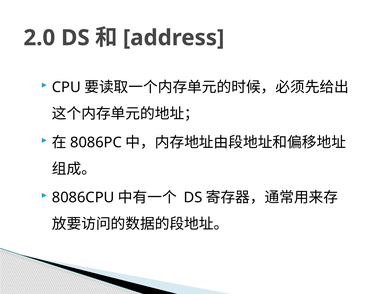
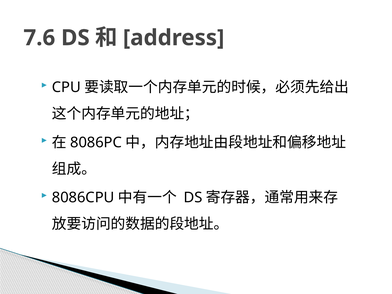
2.0: 2.0 -> 7.6 (39, 38)
